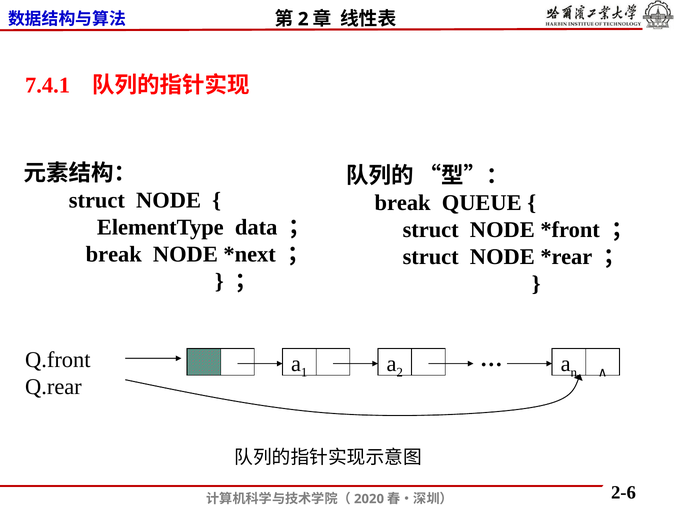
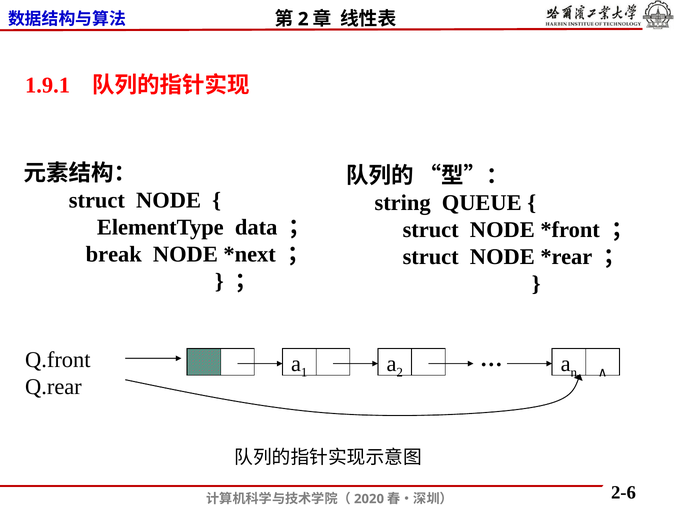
7.4.1: 7.4.1 -> 1.9.1 (48, 85)
break: break -> string (403, 203)
